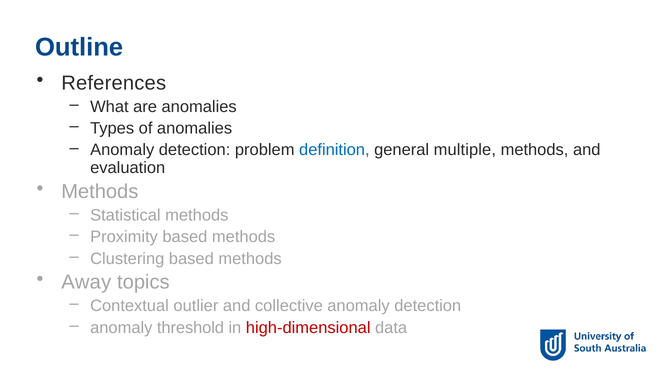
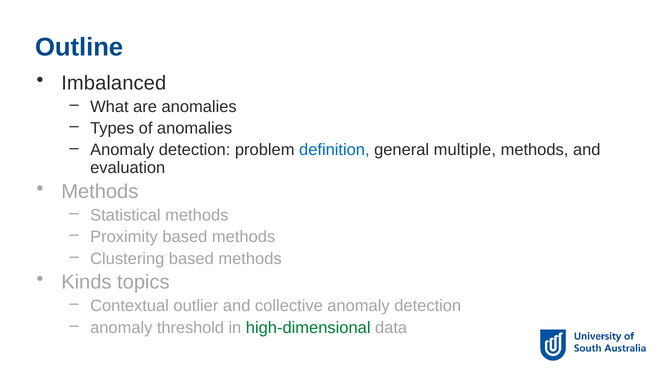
References: References -> Imbalanced (114, 83)
Away: Away -> Kinds (86, 282)
high-dimensional colour: red -> green (308, 328)
